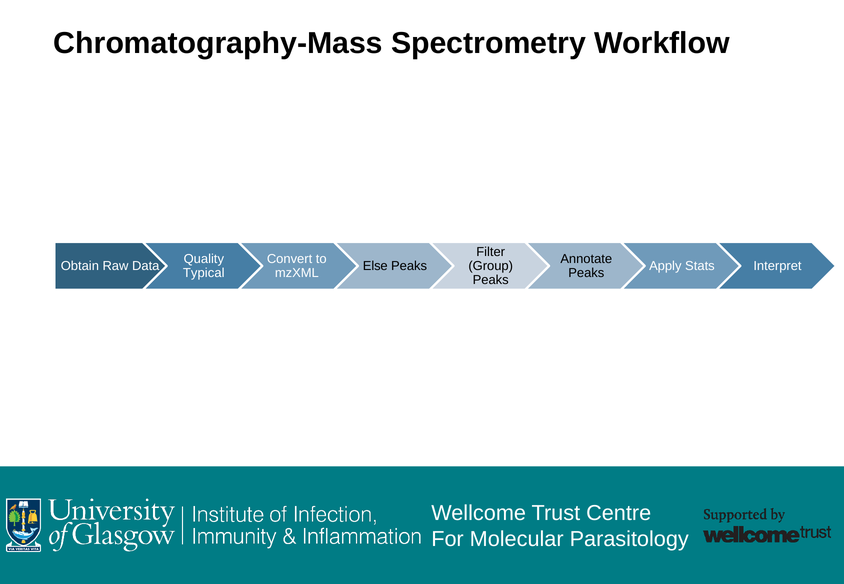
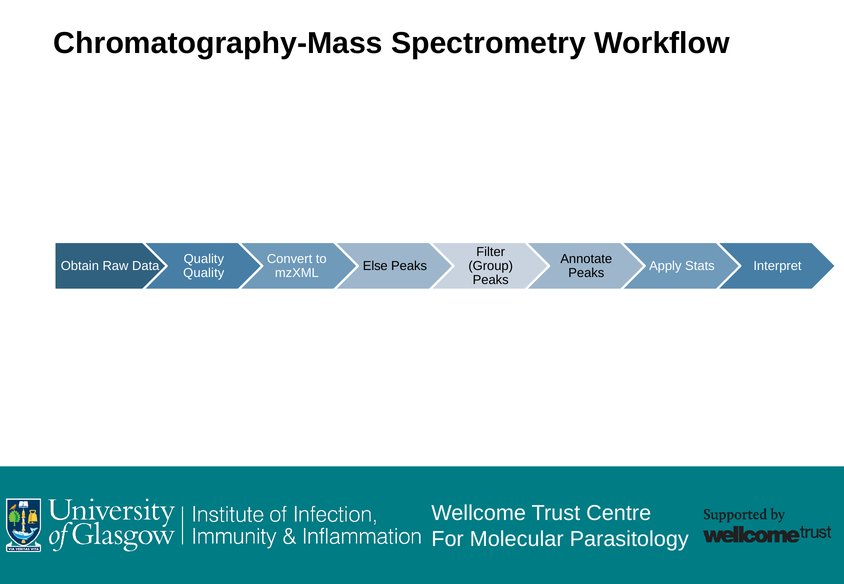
Typical: Typical -> Quality (204, 273)
